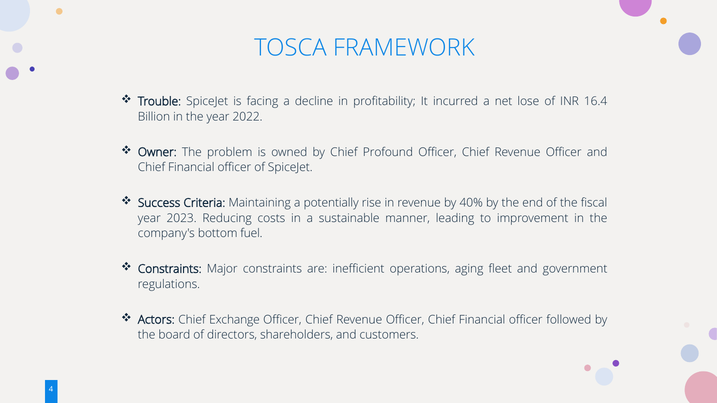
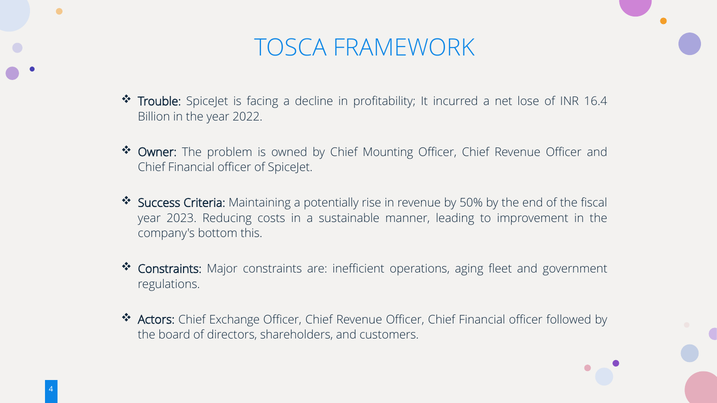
Profound: Profound -> Mounting (388, 152)
40%: 40% -> 50% (471, 203)
fuel: fuel -> this (251, 234)
